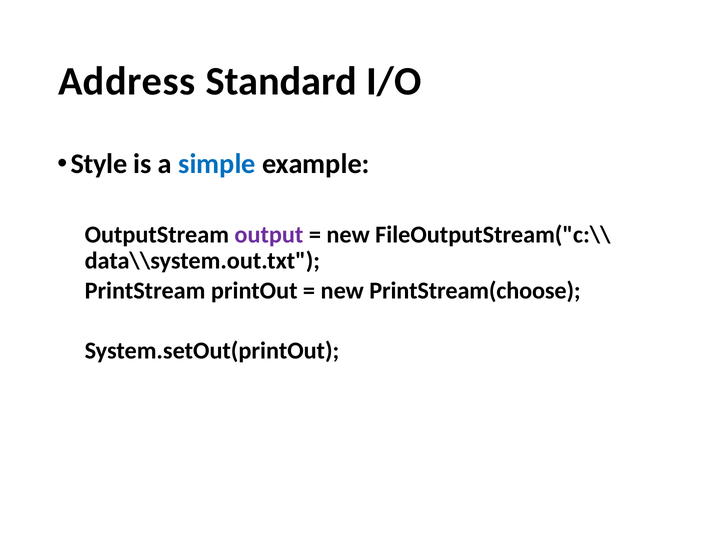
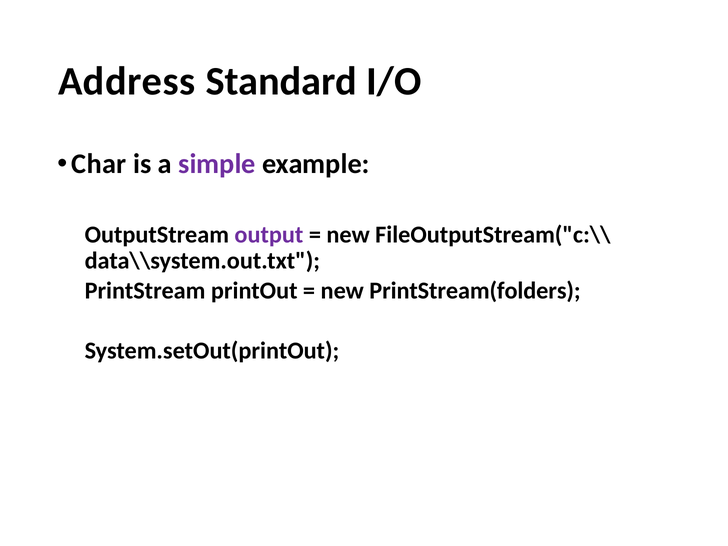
Style: Style -> Char (99, 164)
simple colour: blue -> purple (217, 164)
PrintStream(choose: PrintStream(choose -> PrintStream(folders (475, 291)
